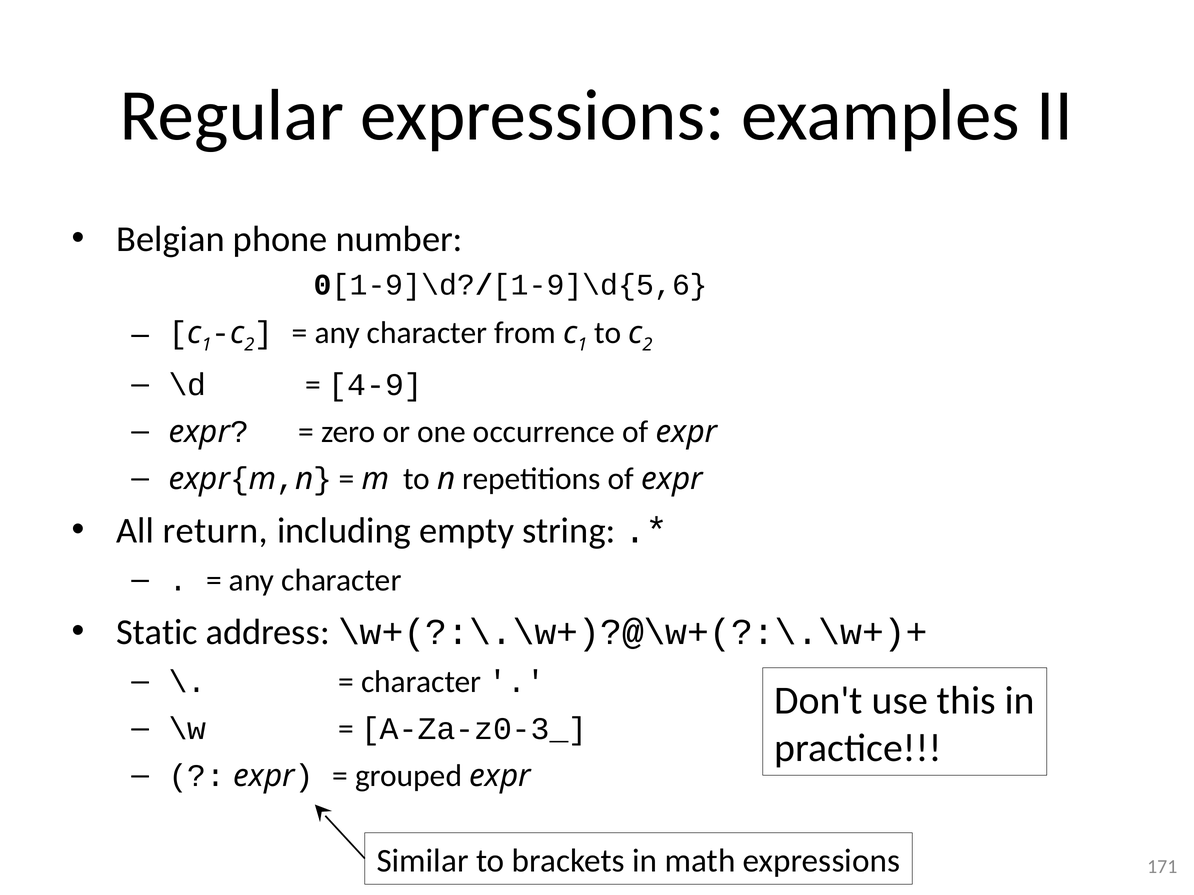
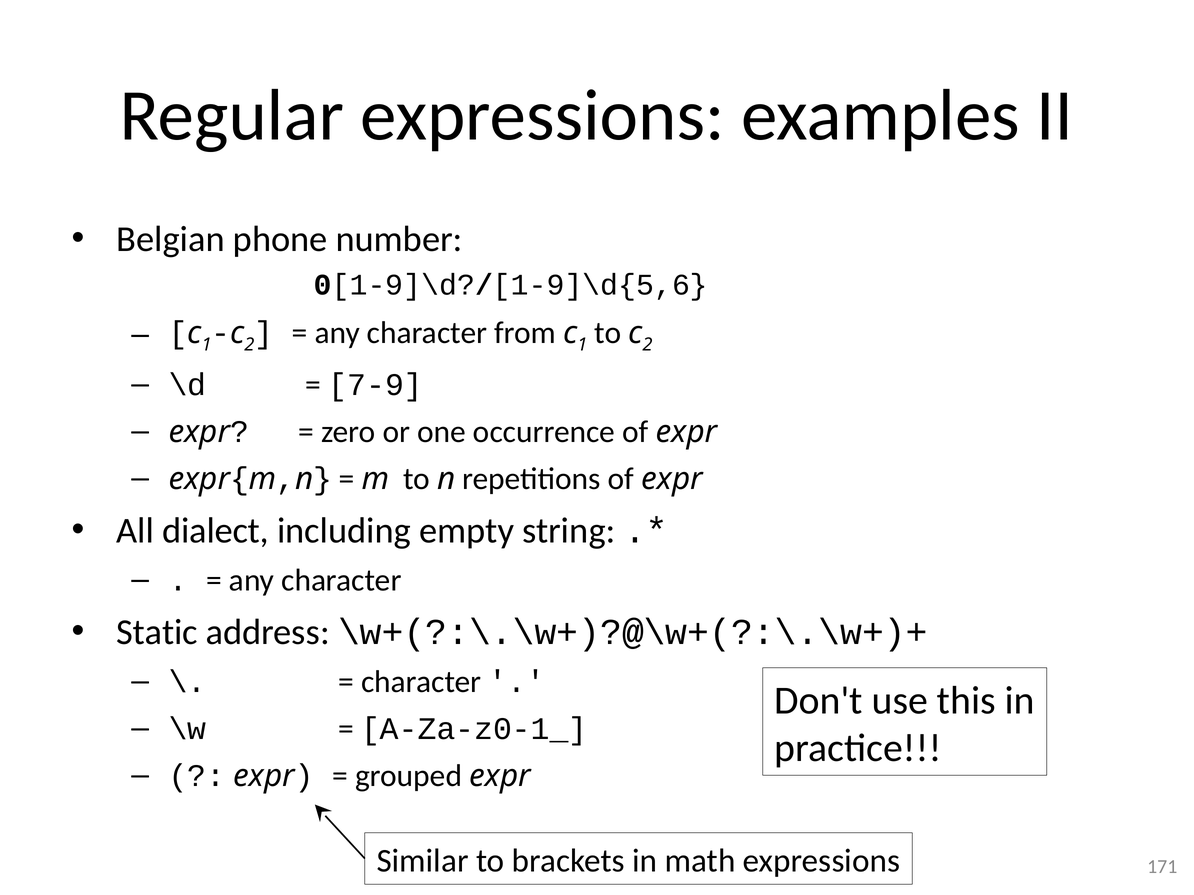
4-9: 4-9 -> 7-9 (376, 385)
return: return -> dialect (216, 531)
A-Za-z0-3_: A-Za-z0-3_ -> A-Za-z0-1_ (474, 729)
